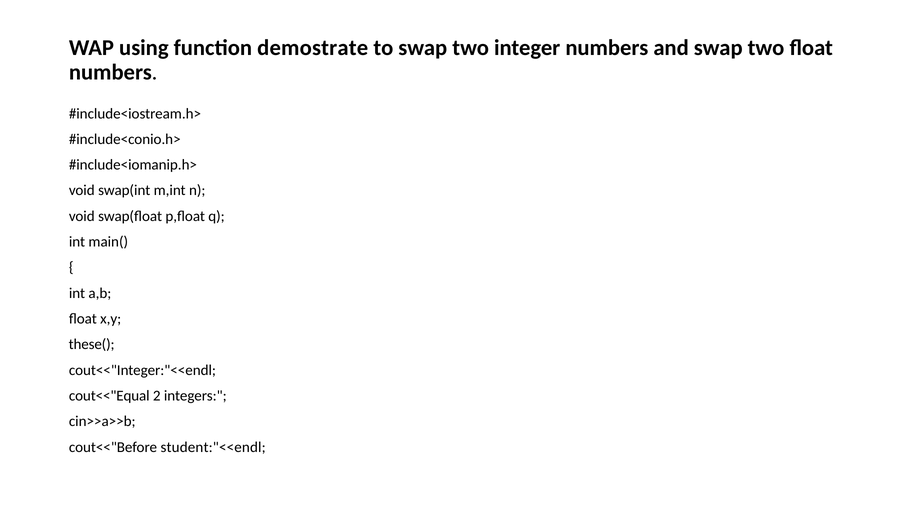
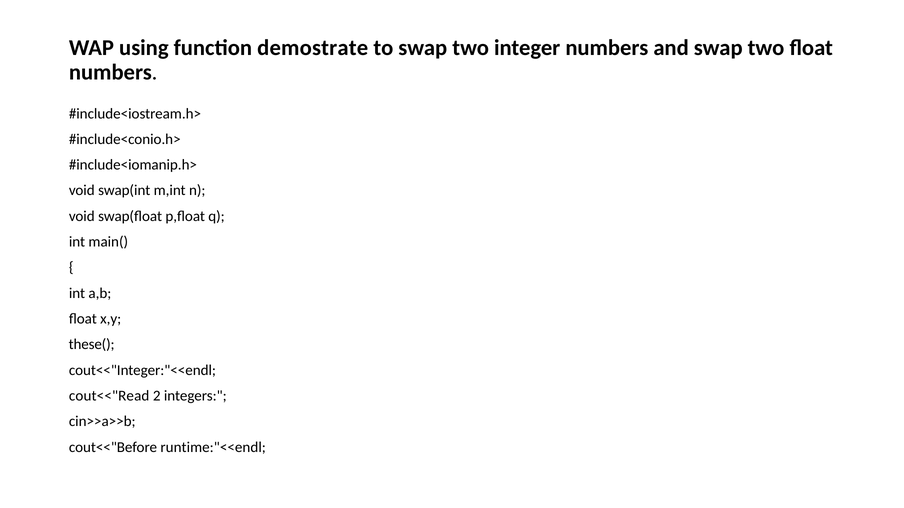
cout<<"Equal: cout<<"Equal -> cout<<"Read (109, 396)
student:"<<endl: student:"<<endl -> runtime:"<<endl (213, 447)
